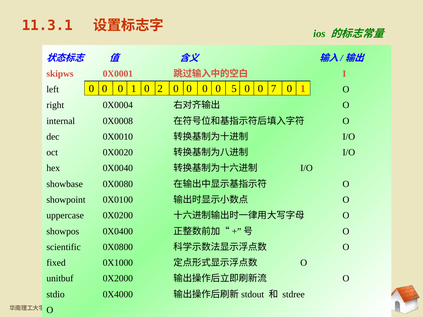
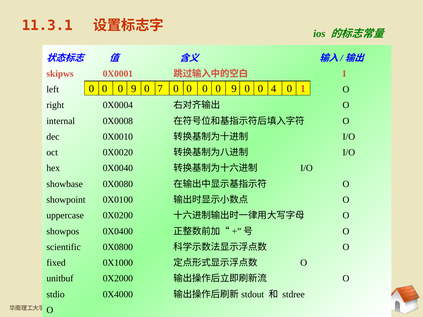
1: 1 -> 9 (134, 89)
2: 2 -> 7 (160, 89)
5: 5 -> 9 (234, 89)
7: 7 -> 4 (274, 89)
